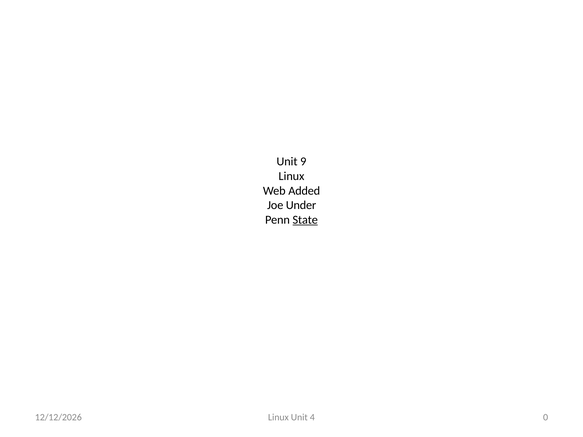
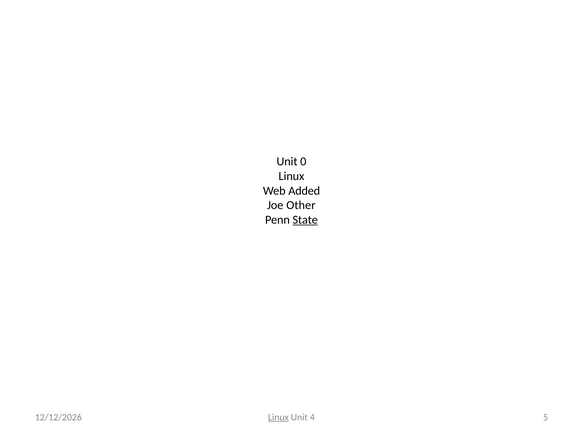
9: 9 -> 0 (303, 162)
Under: Under -> Other (301, 205)
Linux underline: none -> present (278, 417)
0: 0 -> 5 (546, 417)
